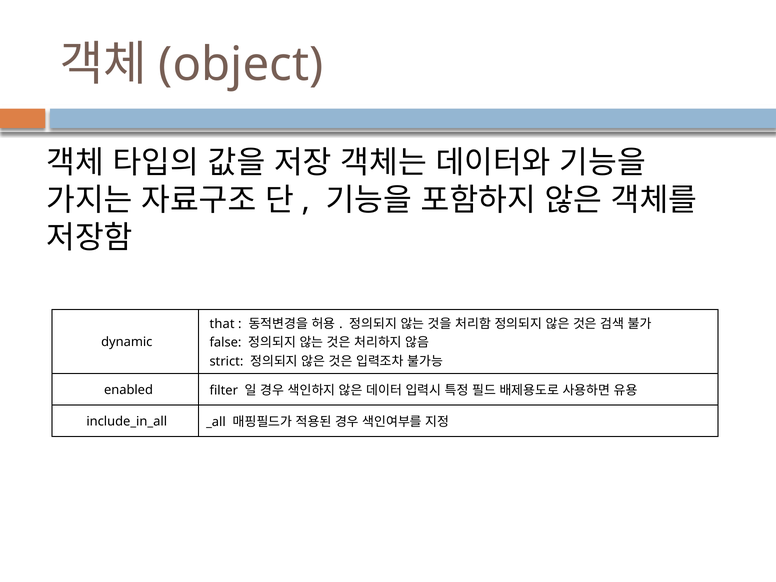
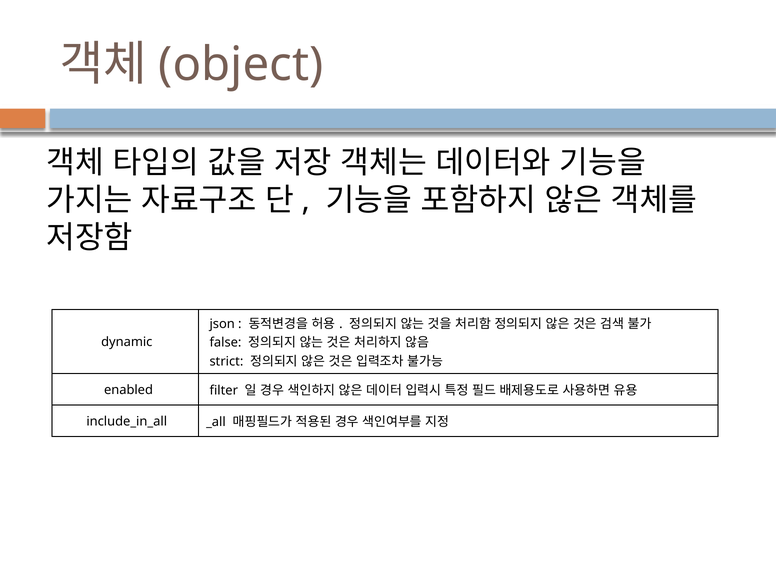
that: that -> json (222, 324)
